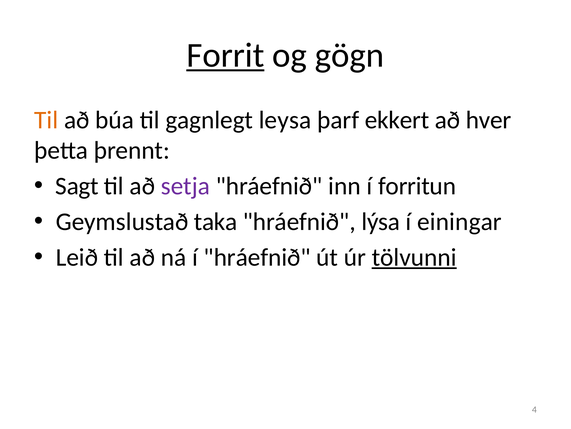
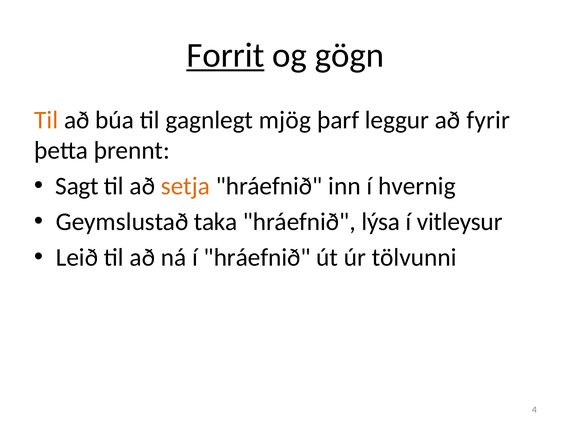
leysa: leysa -> mjög (285, 120)
ekkert: ekkert -> leggur (397, 120)
hver: hver -> fyrir (488, 120)
setja colour: purple -> orange (185, 186)
forritun: forritun -> hvernig (417, 186)
einingar: einingar -> vitleysur (460, 221)
tölvunni underline: present -> none (414, 257)
